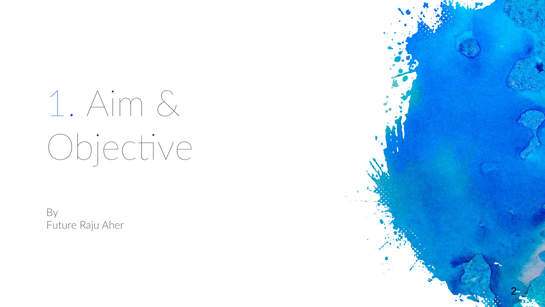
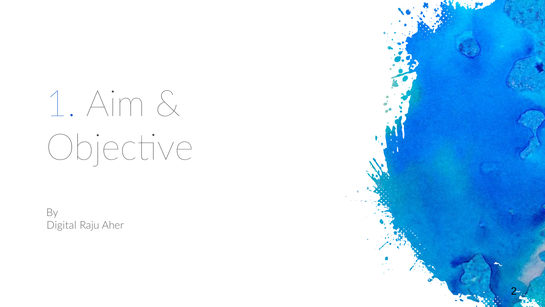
Future: Future -> Digital (61, 225)
